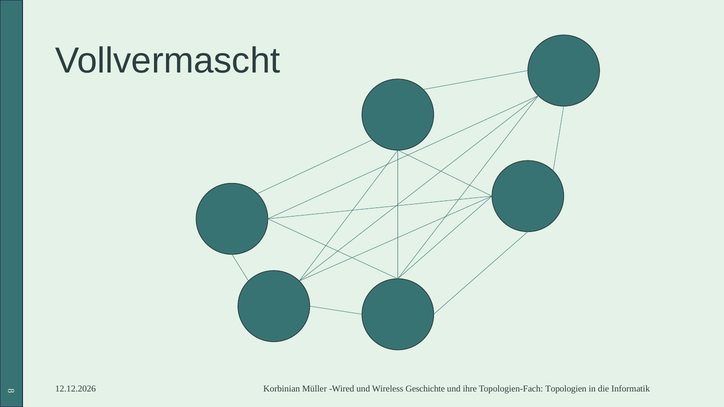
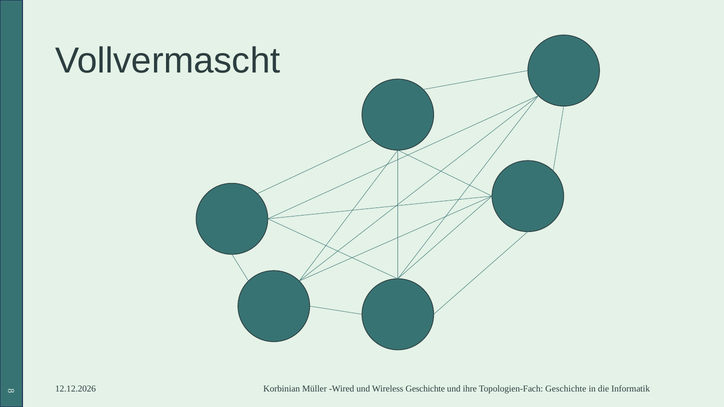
Topologien-Fach Topologien: Topologien -> Geschichte (566, 389)
